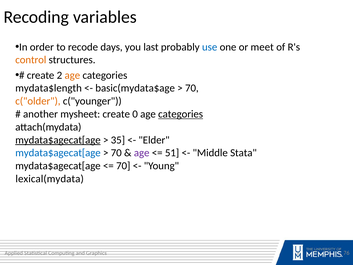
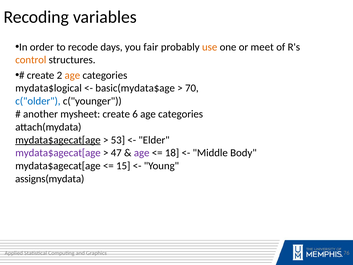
last: last -> fair (151, 47)
use colour: blue -> orange (210, 47)
mydata$length: mydata$length -> mydata$logical (49, 88)
c("older colour: orange -> blue (38, 101)
0: 0 -> 6 (135, 114)
categories underline: present -> none (181, 114)
35: 35 -> 53 (118, 140)
mydata$agecat[age colour: blue -> purple (58, 153)
70: 70 -> 47 (116, 153)
51: 51 -> 18 (172, 153)
Stata: Stata -> Body (243, 153)
70: 70 -> 15 (123, 166)
lexical(mydata: lexical(mydata -> assigns(mydata (50, 179)
